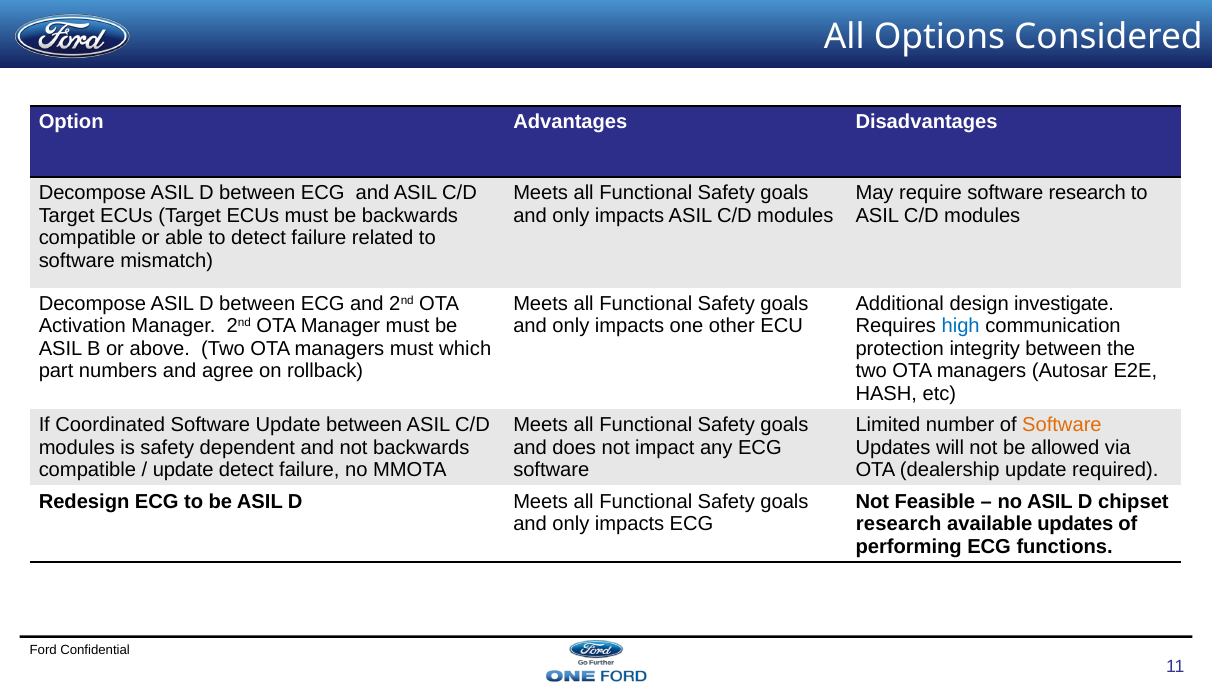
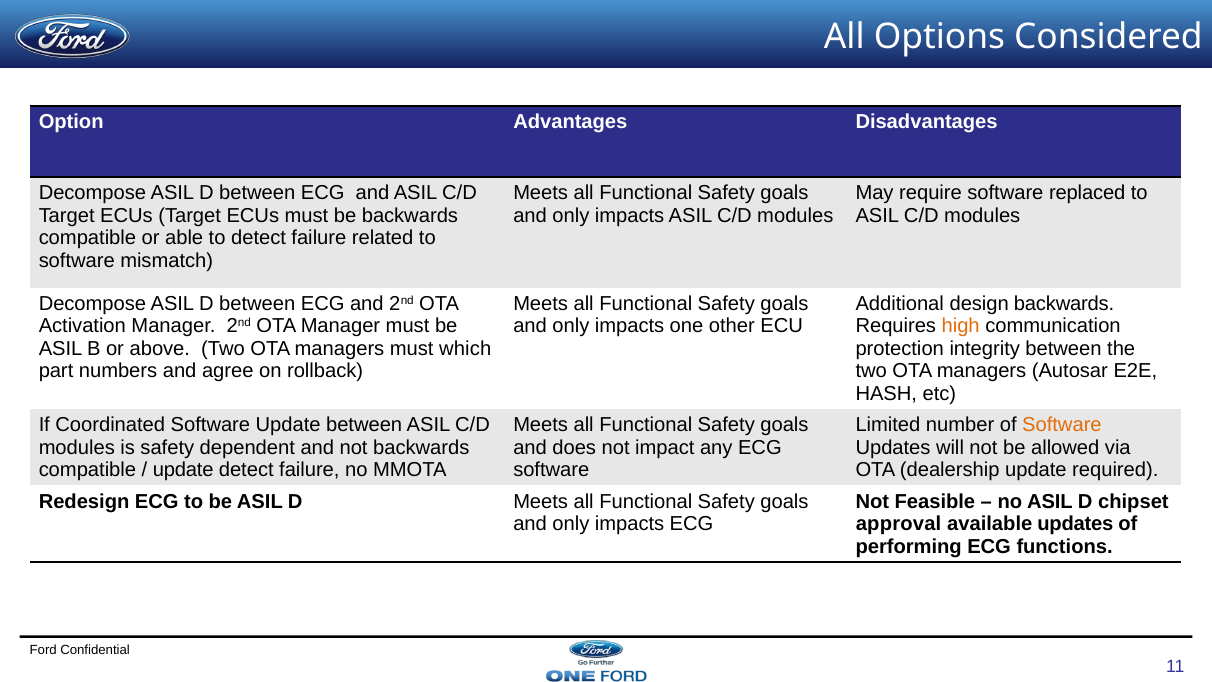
software research: research -> replaced (1087, 193)
design investigate: investigate -> backwards (1064, 304)
high colour: blue -> orange (961, 326)
research: research -> approval (899, 524)
